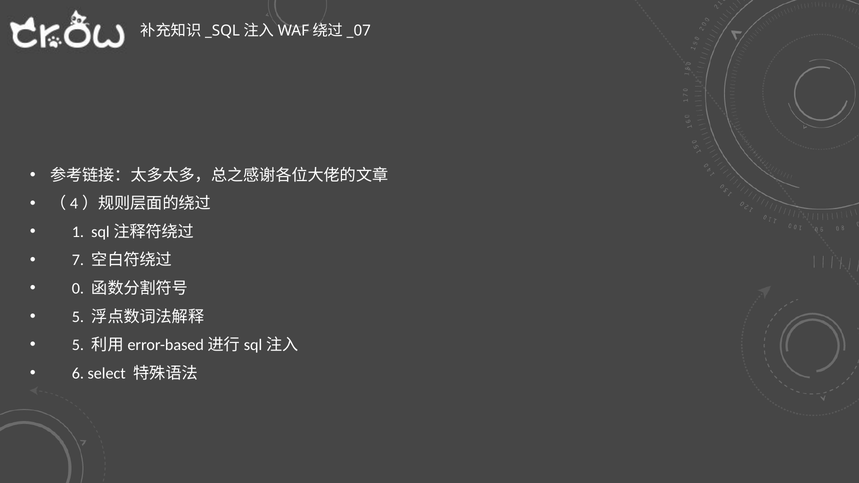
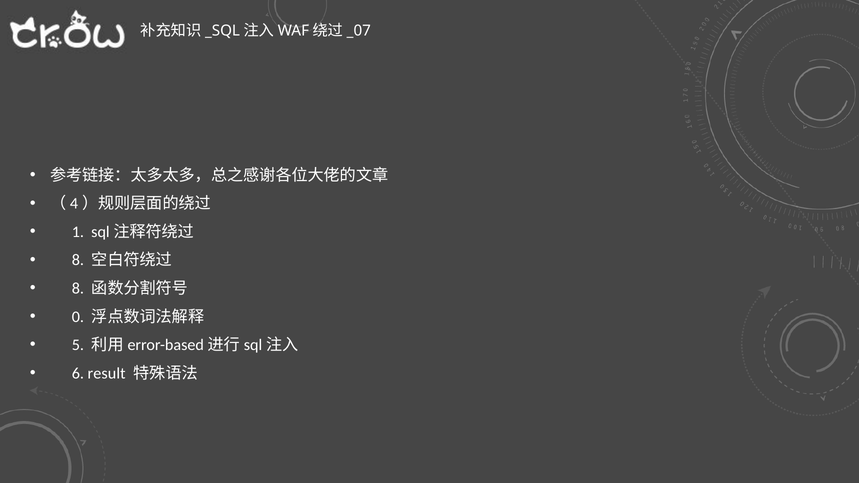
7: 7 -> 8 (78, 260)
0: 0 -> 8 (78, 289)
5: 5 -> 0 (78, 317)
select: select -> result (107, 373)
